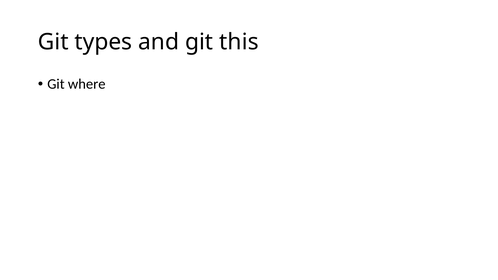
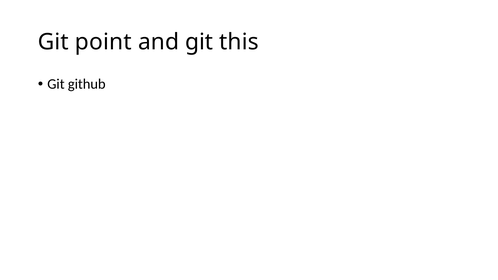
types: types -> point (103, 42)
where: where -> github (87, 84)
